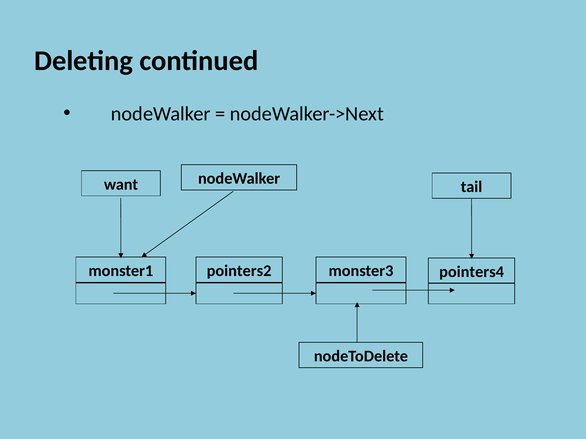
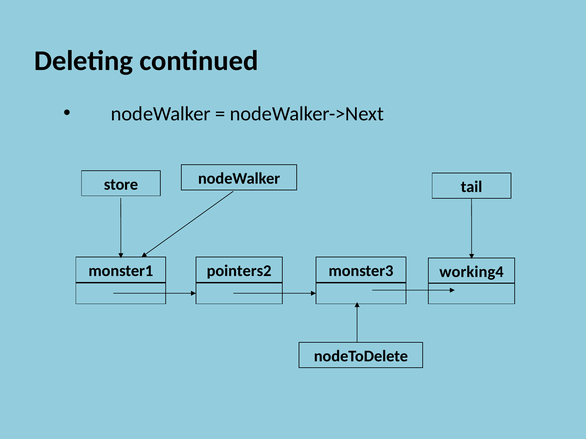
want: want -> store (121, 185)
pointers4: pointers4 -> working4 (471, 272)
